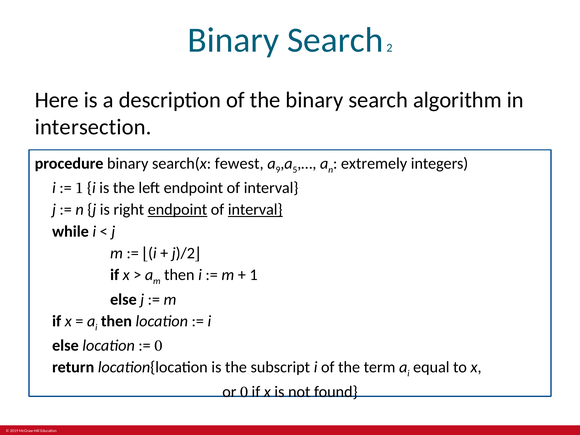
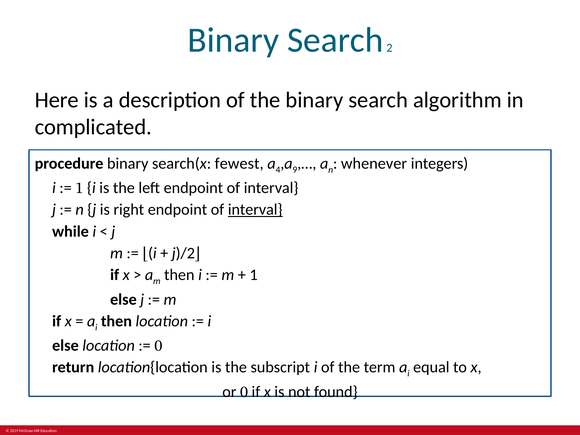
intersection: intersection -> complicated (93, 127)
9: 9 -> 4 (278, 170)
5: 5 -> 9 (295, 170)
extremely: extremely -> whenever (374, 163)
endpoint underline: present -> none (177, 210)
